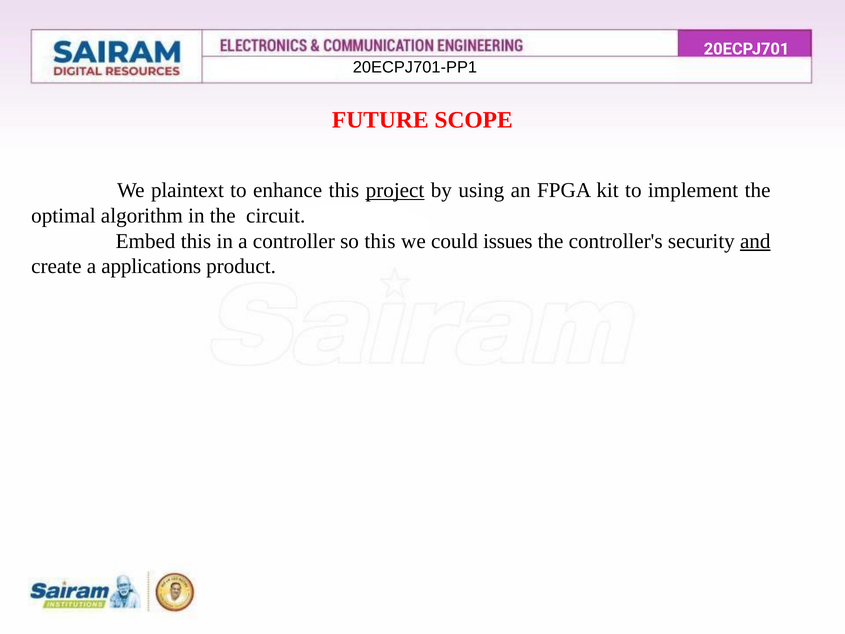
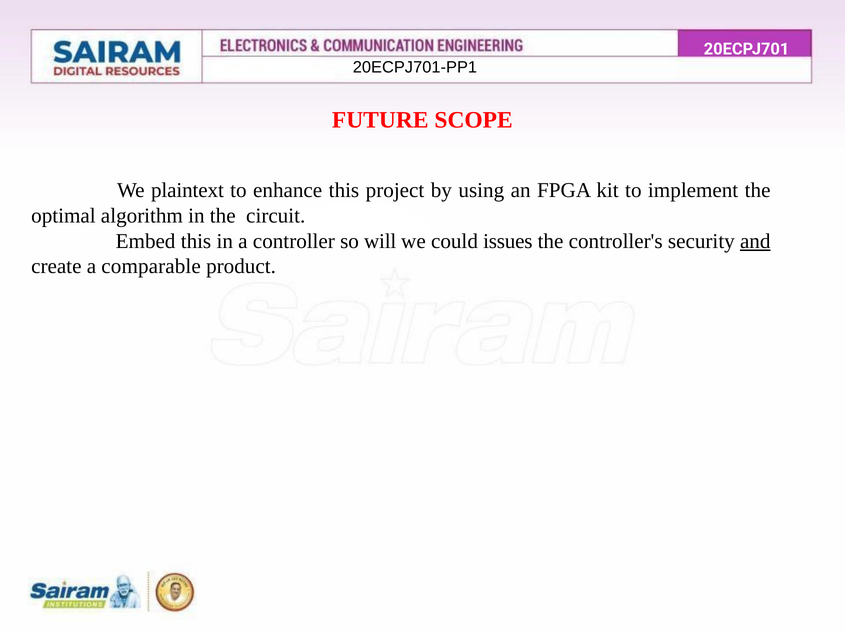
project underline: present -> none (395, 190)
so this: this -> will (380, 241)
applications: applications -> comparable (151, 266)
